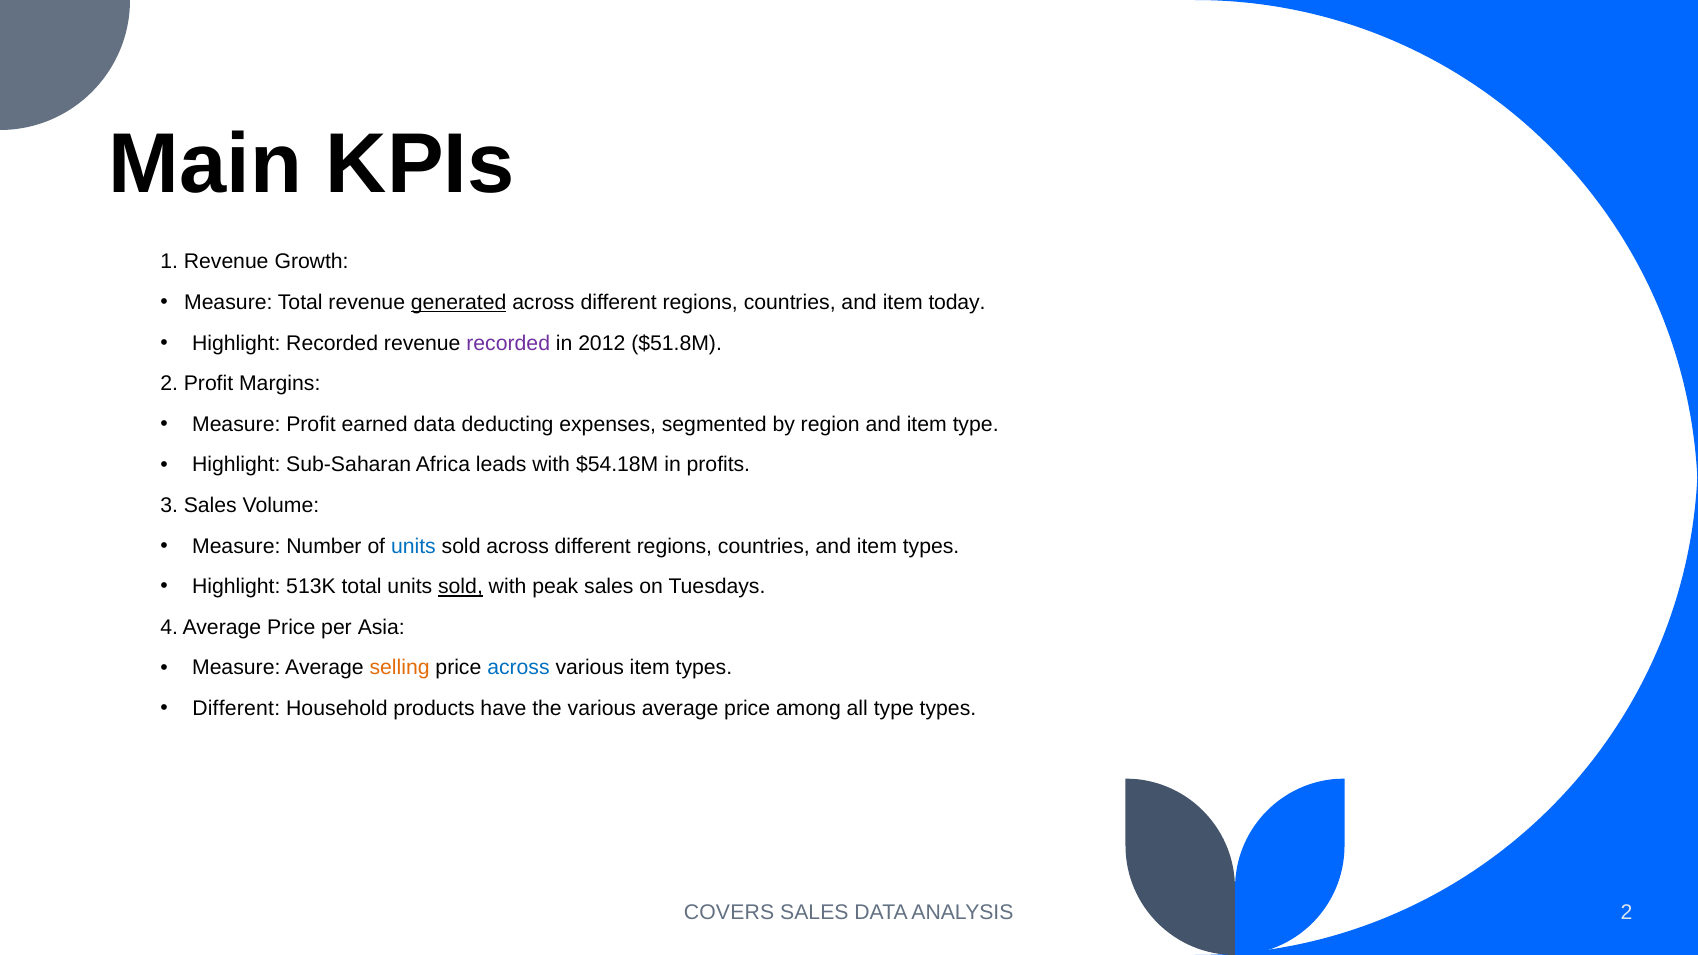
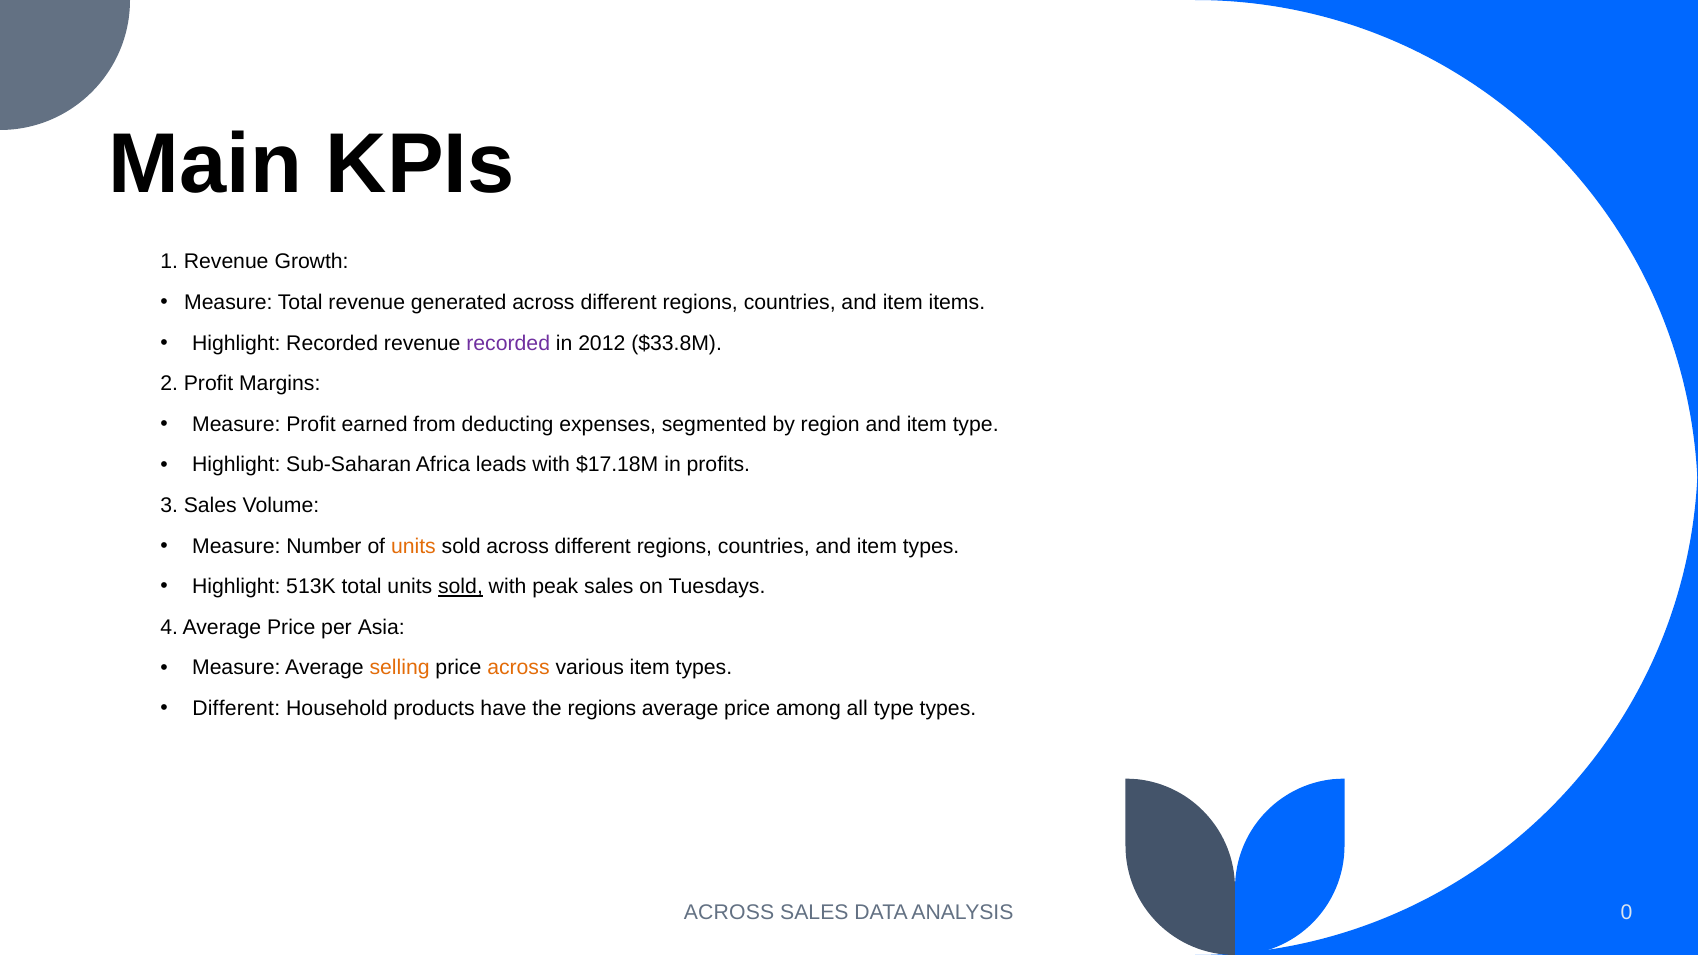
generated underline: present -> none (459, 303)
today: today -> items (957, 303)
$51.8M: $51.8M -> $33.8M (677, 343)
earned data: data -> from (435, 424)
$54.18M: $54.18M -> $17.18M (617, 465)
units colour: blue -> orange (413, 546)
across colour: blue -> orange (518, 668)
the various: various -> regions (602, 709)
COVERS: COVERS -> ACROSS (729, 912)
ANALYSIS 2: 2 -> 0 (1626, 912)
